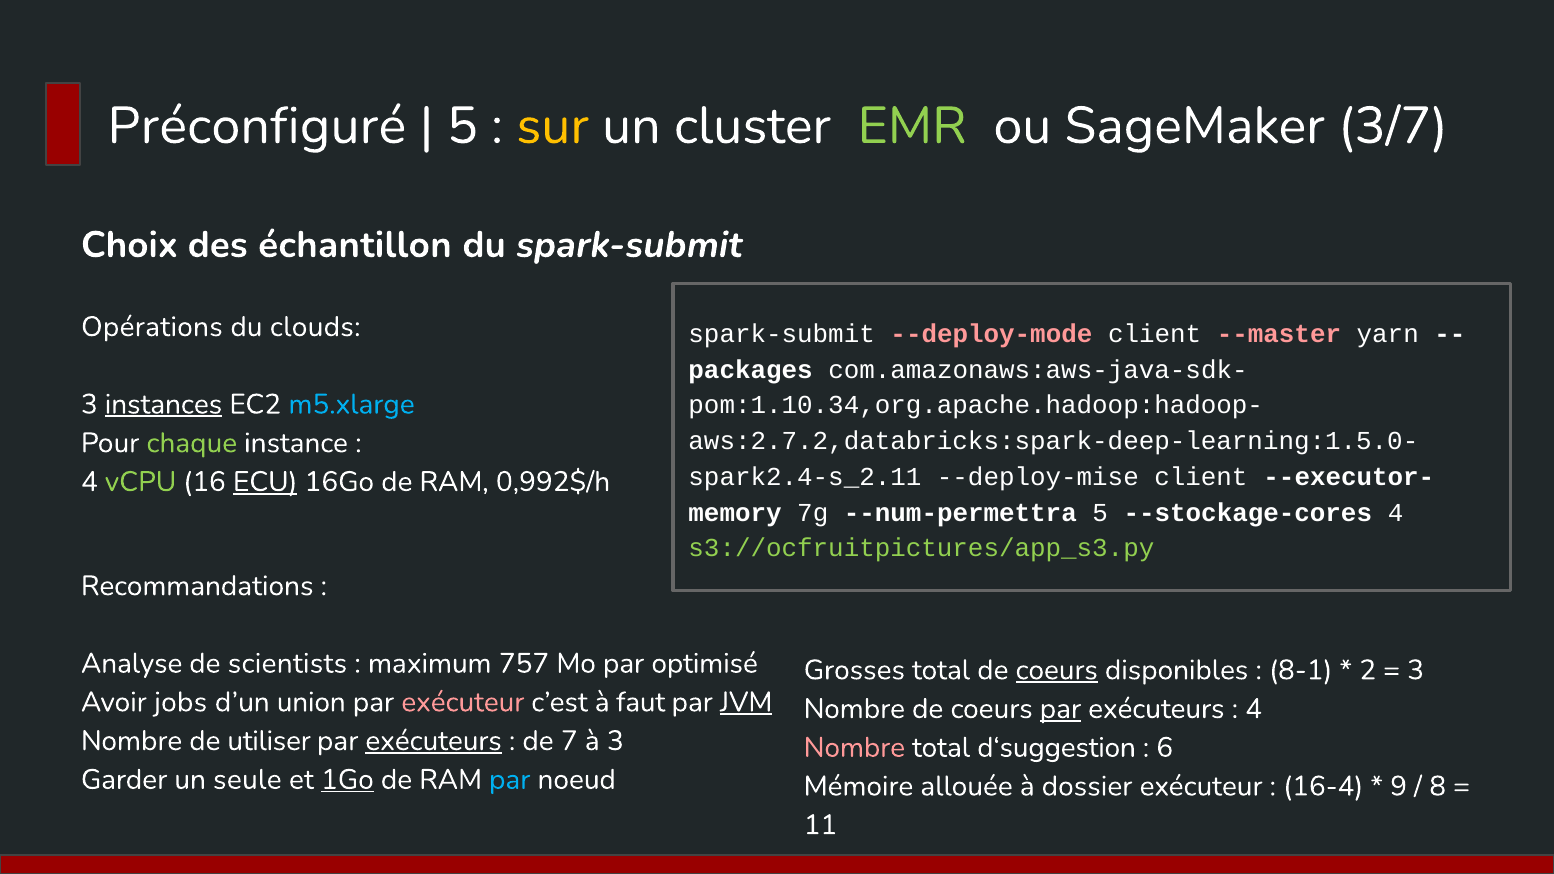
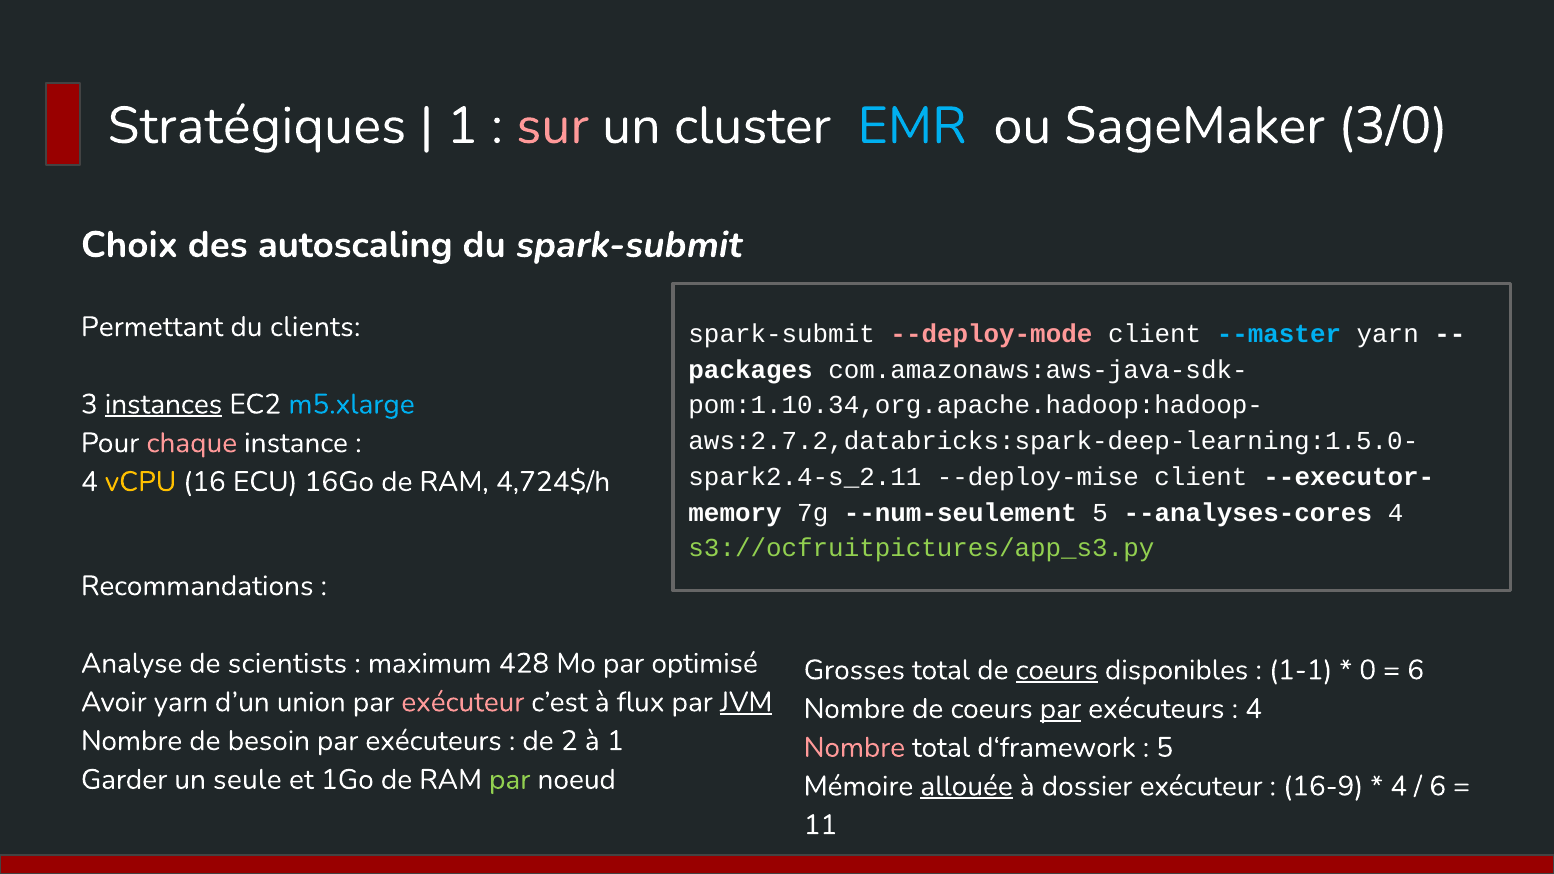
Préconfiguré: Préconfiguré -> Stratégiques (257, 126)
5: 5 -> 1 (462, 126)
sur colour: yellow -> pink (553, 126)
EMR colour: light green -> light blue (912, 126)
3/7: 3/7 -> 3/0 (1393, 126)
échantillon: échantillon -> autoscaling (355, 245)
Opérations: Opérations -> Permettant (152, 327)
clouds: clouds -> clients (315, 327)
--master colour: pink -> light blue (1279, 334)
chaque colour: light green -> pink (192, 443)
vCPU colour: light green -> yellow (141, 482)
ECU underline: present -> none (265, 482)
0,992$/h: 0,992$/h -> 4,724$/h (553, 482)
--num-permettra: --num-permettra -> --num-seulement (960, 513)
--stockage-cores: --stockage-cores -> --analyses-cores (1248, 513)
757: 757 -> 428 (524, 663)
8-1: 8-1 -> 1-1 (1301, 670)
2: 2 -> 0 (1368, 670)
3: 3 -> 6 (1416, 670)
Avoir jobs: jobs -> yarn (181, 702)
faut: faut -> flux (641, 702)
utiliser: utiliser -> besoin (269, 741)
exécuteurs underline: present -> none (434, 741)
7: 7 -> 2 (569, 741)
à 3: 3 -> 1 (615, 741)
d‘suggestion: d‘suggestion -> d‘framework (1056, 748)
6: 6 -> 5 (1165, 748)
1Go underline: present -> none (347, 780)
par colour: light blue -> light green (510, 780)
allouée underline: none -> present (967, 786)
16-4: 16-4 -> 16-9 (1323, 786)
9: 9 -> 4 (1399, 786)
8: 8 -> 6 (1438, 786)
